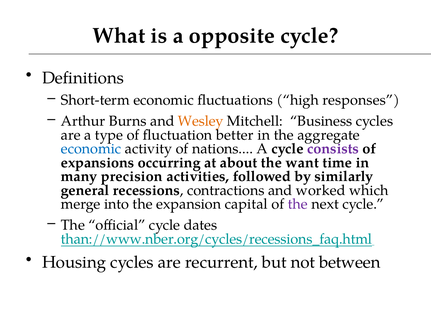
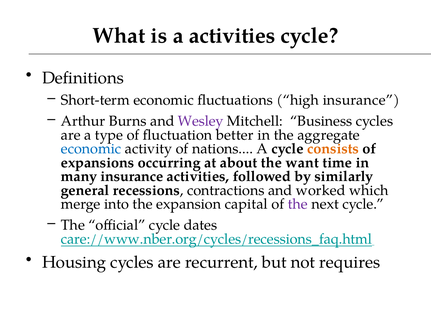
a opposite: opposite -> activities (232, 36)
high responses: responses -> insurance (361, 100)
Wesley colour: orange -> purple (201, 121)
consists colour: purple -> orange (333, 149)
many precision: precision -> insurance (132, 176)
than://www.nber.org/cycles/recessions_faq.html: than://www.nber.org/cycles/recessions_faq.html -> care://www.nber.org/cycles/recessions_faq.html (216, 238)
between: between -> requires (350, 262)
